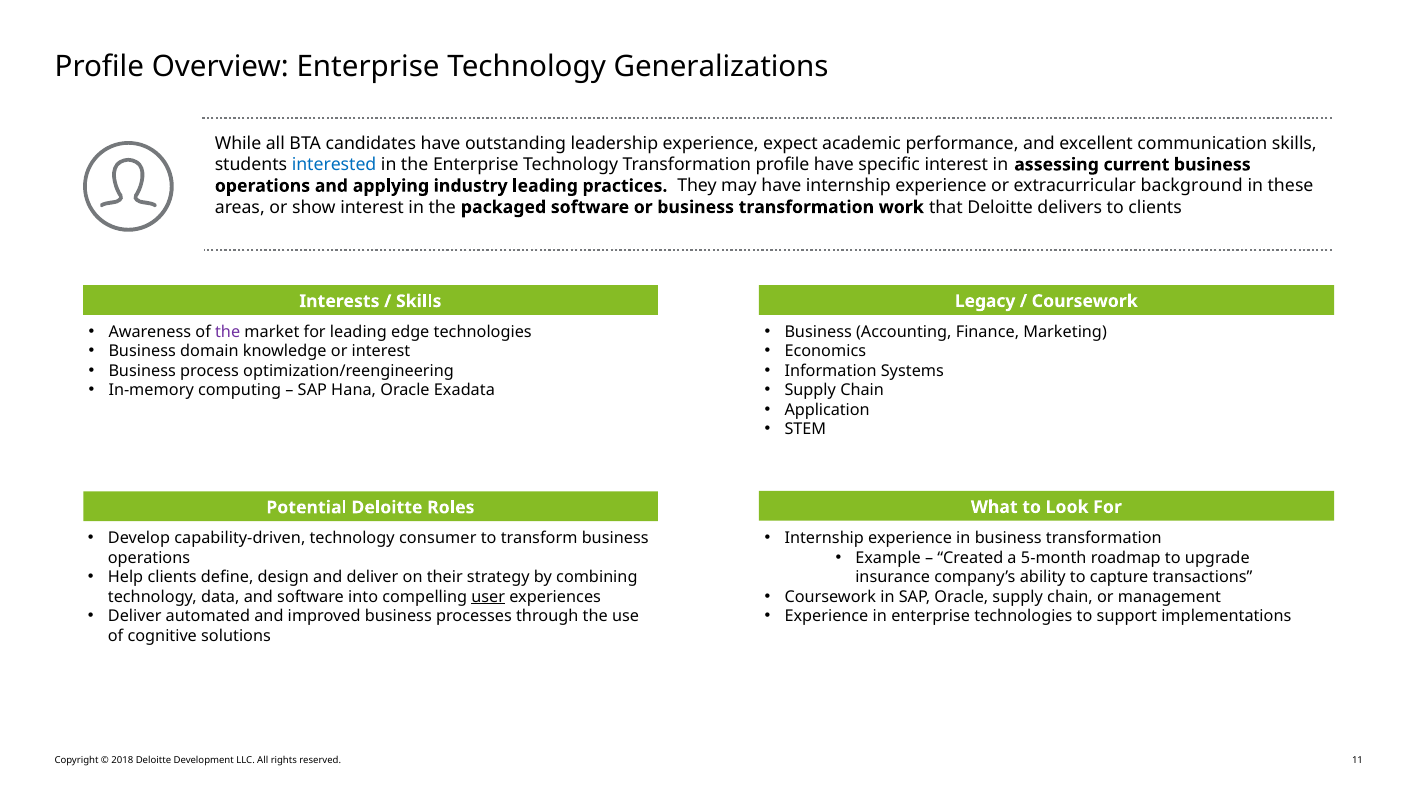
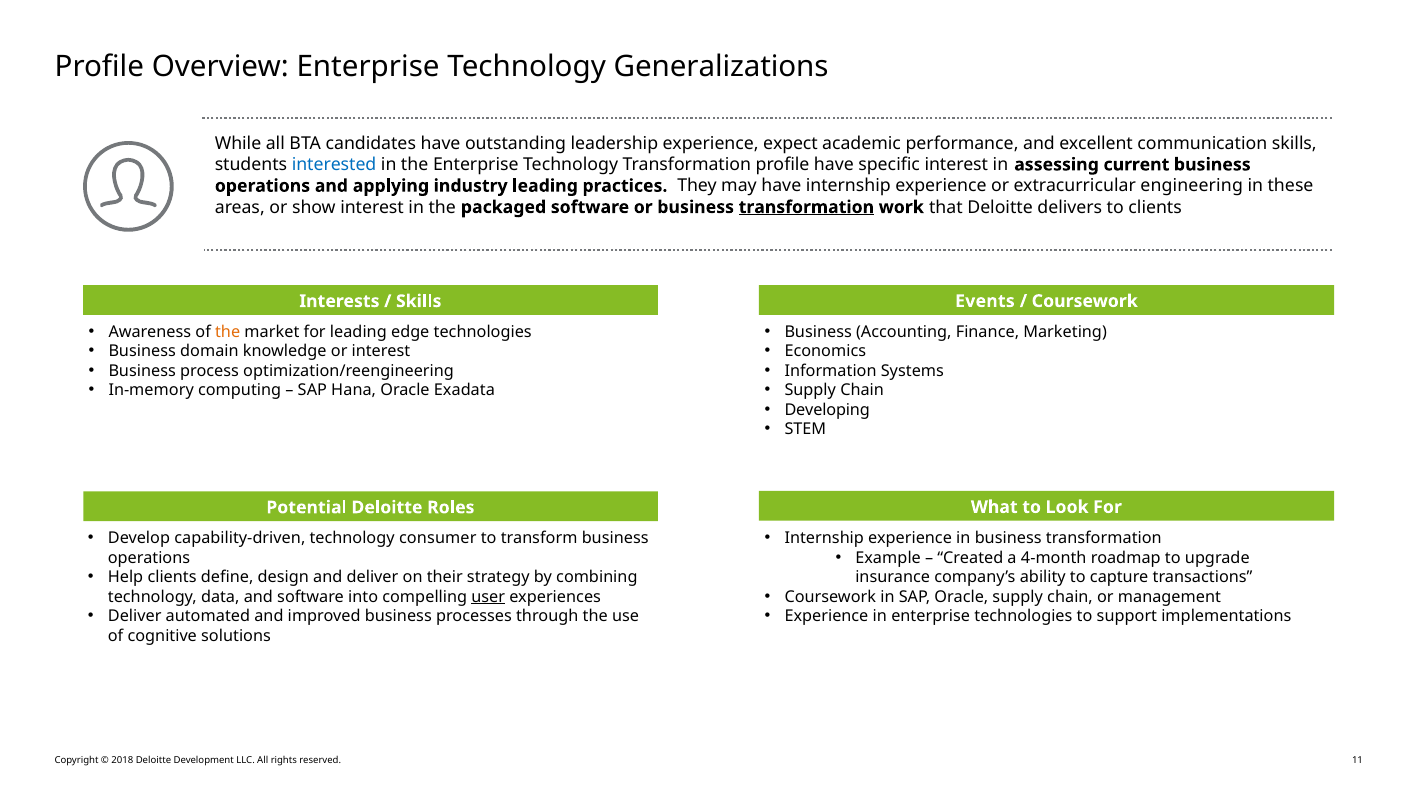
background: background -> engineering (1192, 186)
transformation underline: none -> present (806, 207)
Legacy: Legacy -> Events (985, 301)
the colour: purple -> orange (228, 332)
Application: Application -> Developing (827, 410)
5-month: 5-month -> 4-month (1054, 557)
